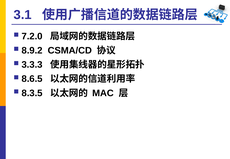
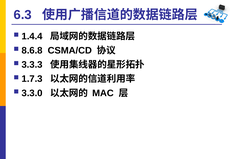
3.1: 3.1 -> 6.3 (23, 15)
7.2.0: 7.2.0 -> 1.4.4 (32, 36)
8.9.2: 8.9.2 -> 8.6.8 (32, 51)
8.6.5: 8.6.5 -> 1.7.3 (32, 79)
8.3.5: 8.3.5 -> 3.3.0 (32, 93)
